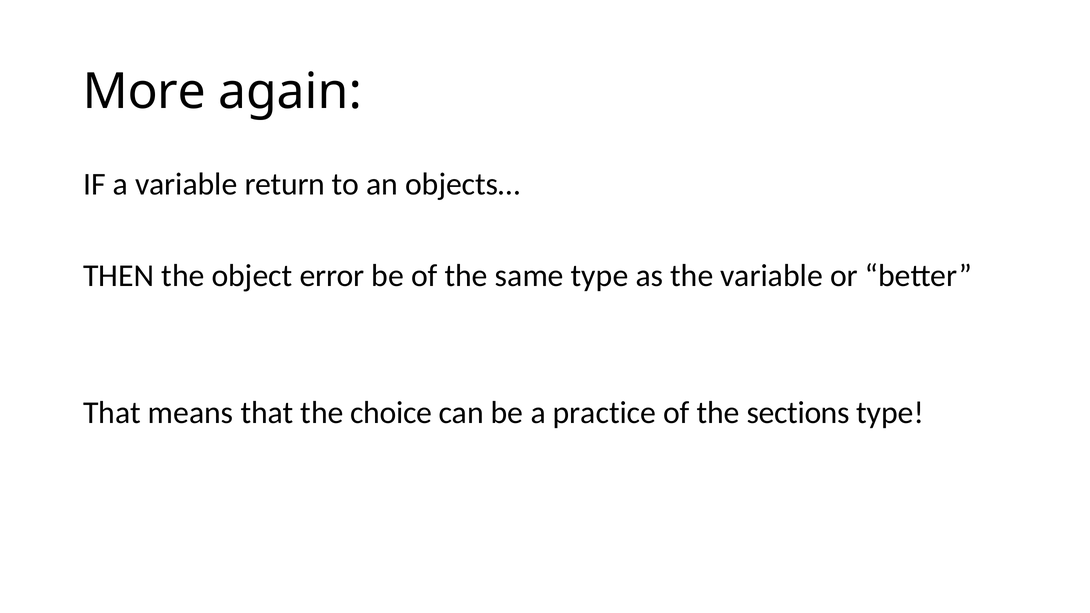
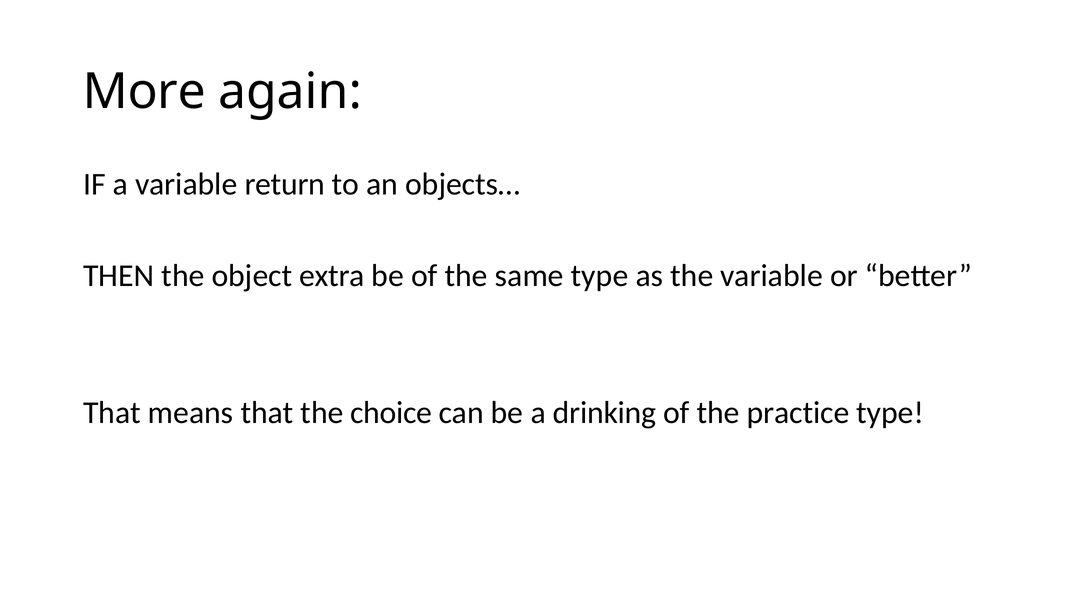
error: error -> extra (332, 276)
practice: practice -> drinking (604, 413)
sections: sections -> practice (798, 413)
